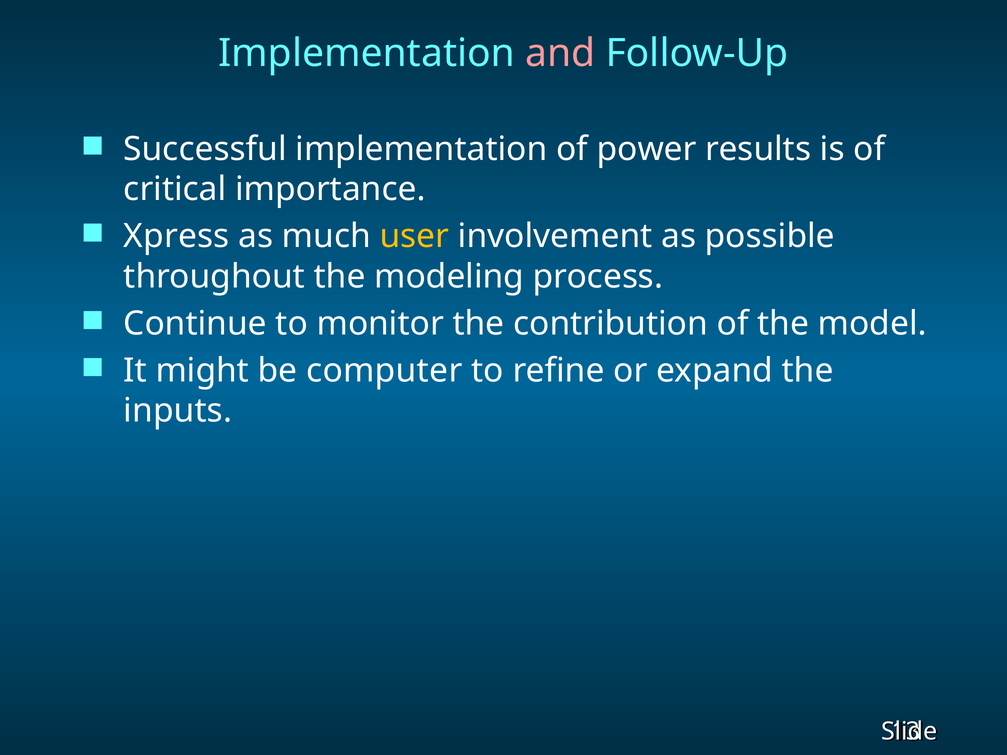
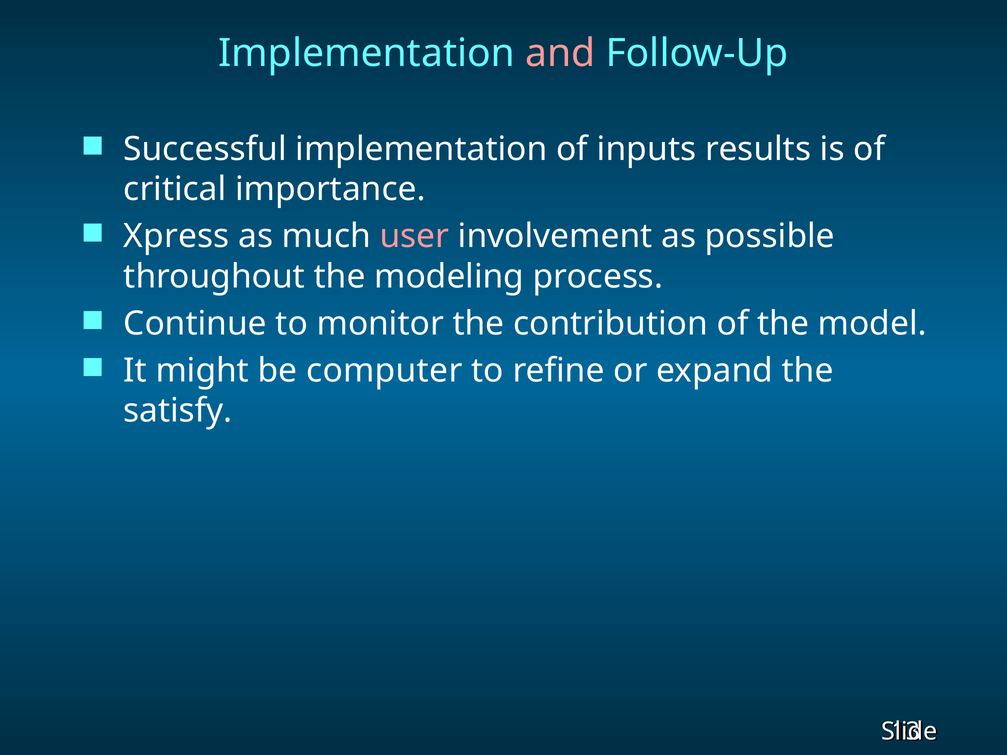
power: power -> inputs (647, 149)
user colour: yellow -> pink (414, 236)
inputs: inputs -> satisfy (178, 411)
